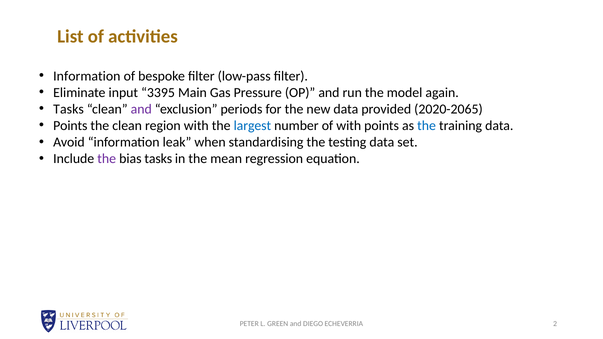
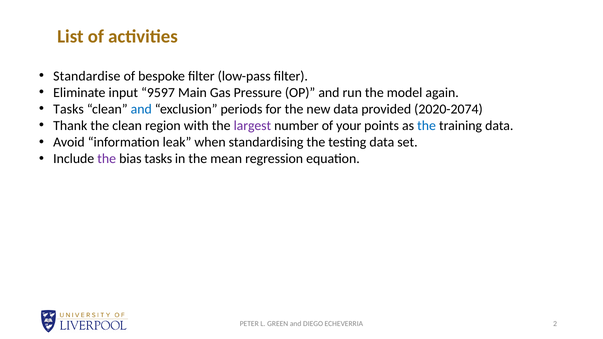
Information: Information -> Standardise (87, 76)
3395: 3395 -> 9597 (158, 93)
and colour: purple -> blue (141, 109)
2020-2065: 2020-2065 -> 2020-2074 (448, 109)
Points: Points -> Thank (70, 126)
largest colour: blue -> purple (252, 126)
of with: with -> your (349, 126)
